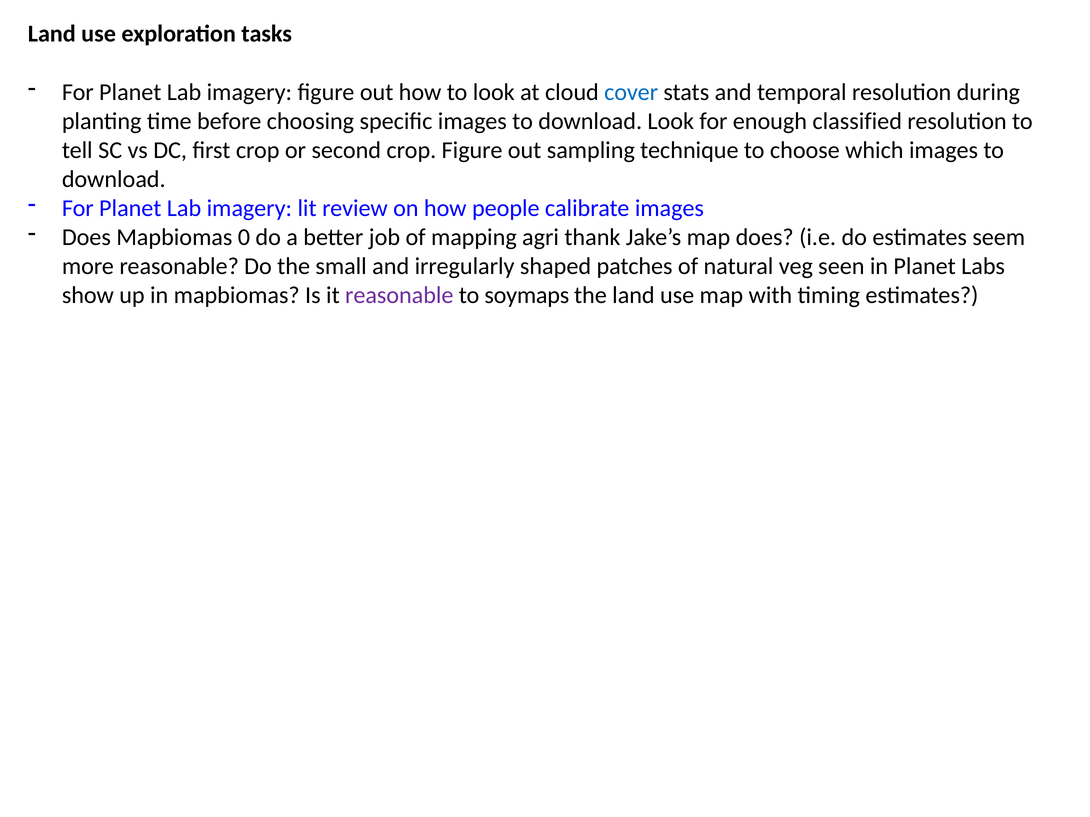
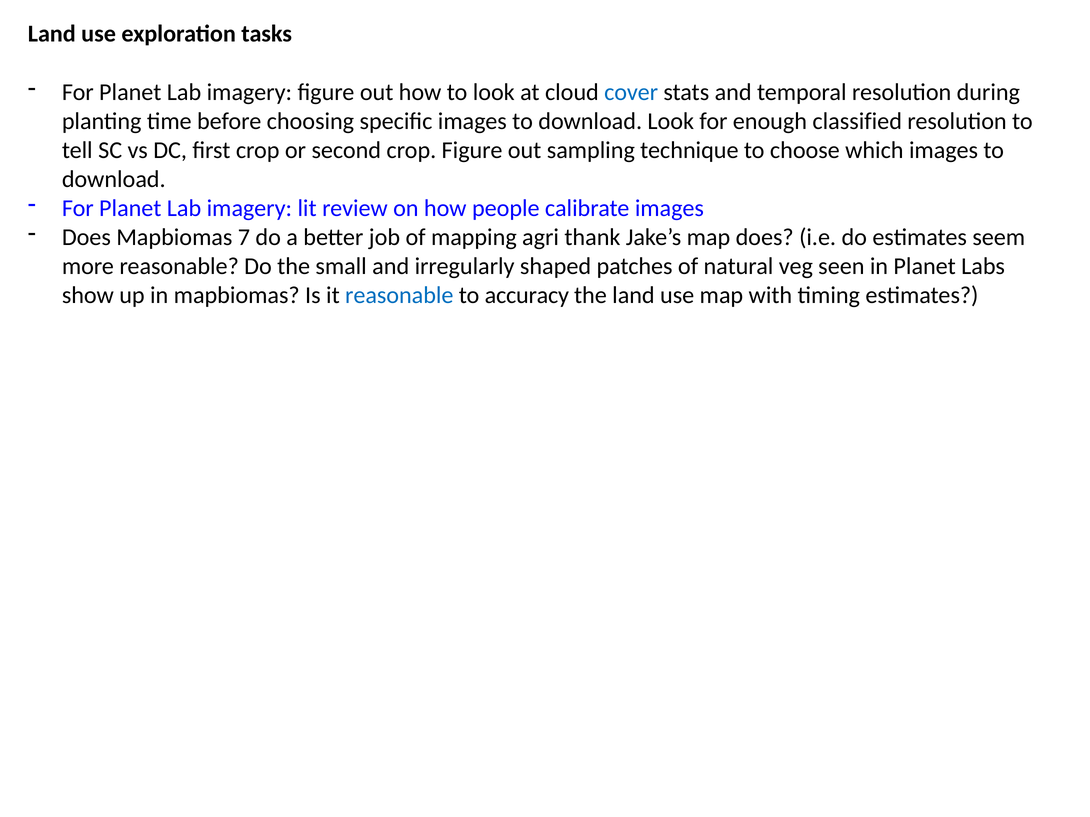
0: 0 -> 7 (244, 237)
reasonable colour: purple -> blue (399, 295)
soymaps: soymaps -> accuracy (527, 295)
